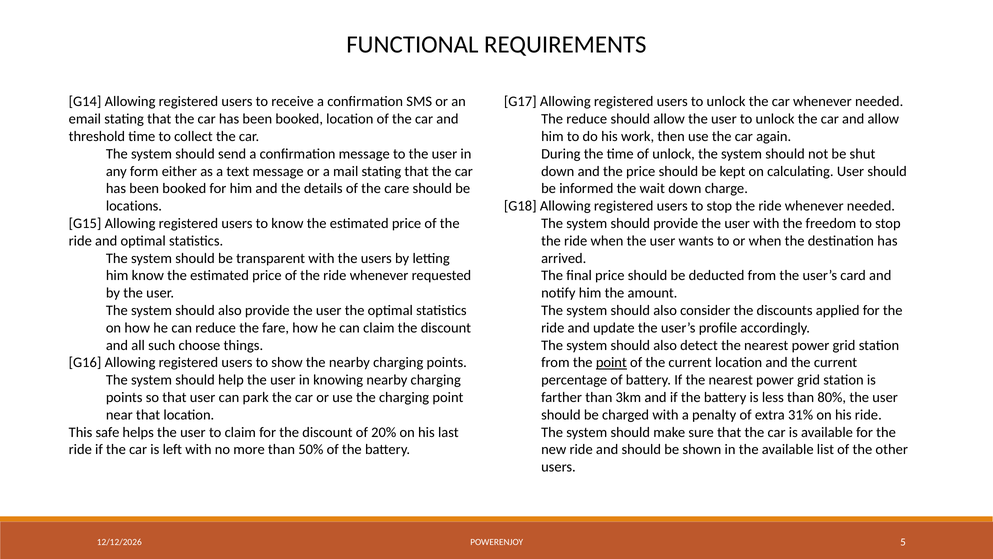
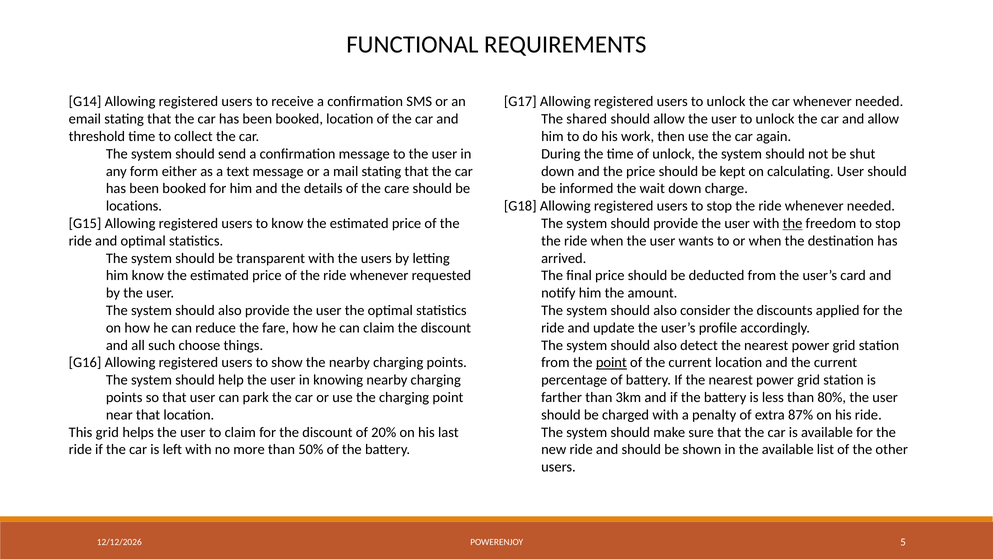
The reduce: reduce -> shared (587, 119)
the underline: none -> present (793, 223)
31%: 31% -> 87% (801, 415)
This safe: safe -> grid (107, 432)
